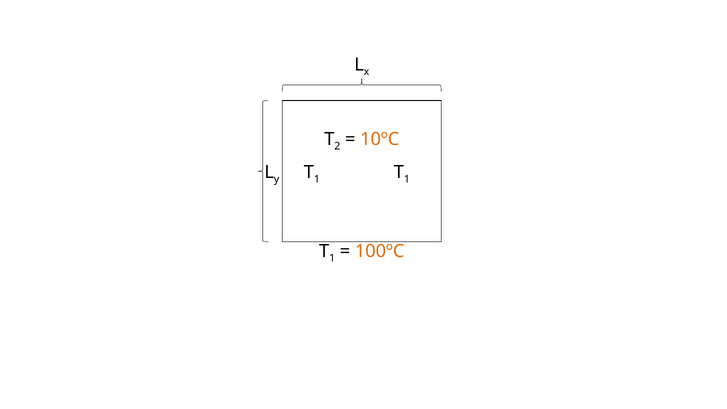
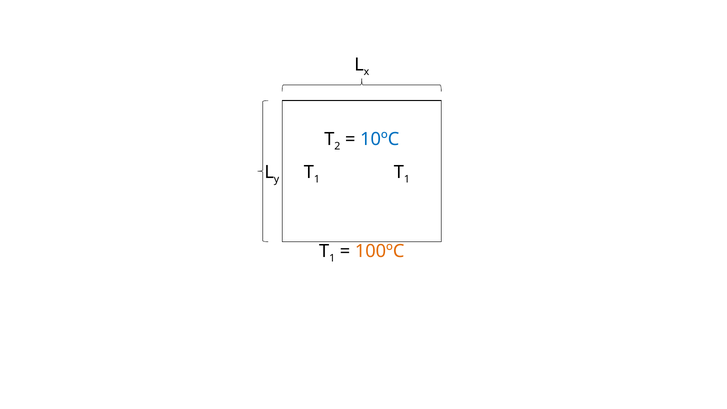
10ºC colour: orange -> blue (380, 139)
